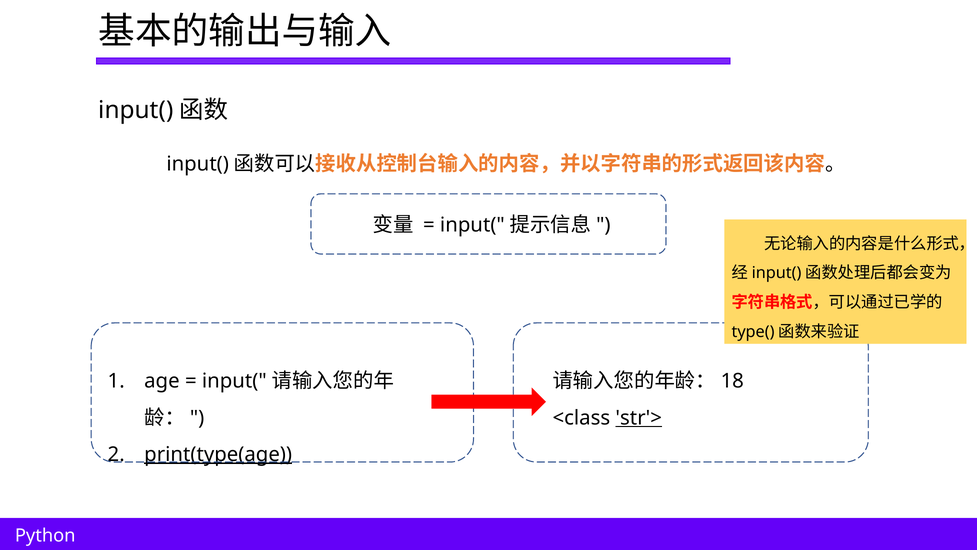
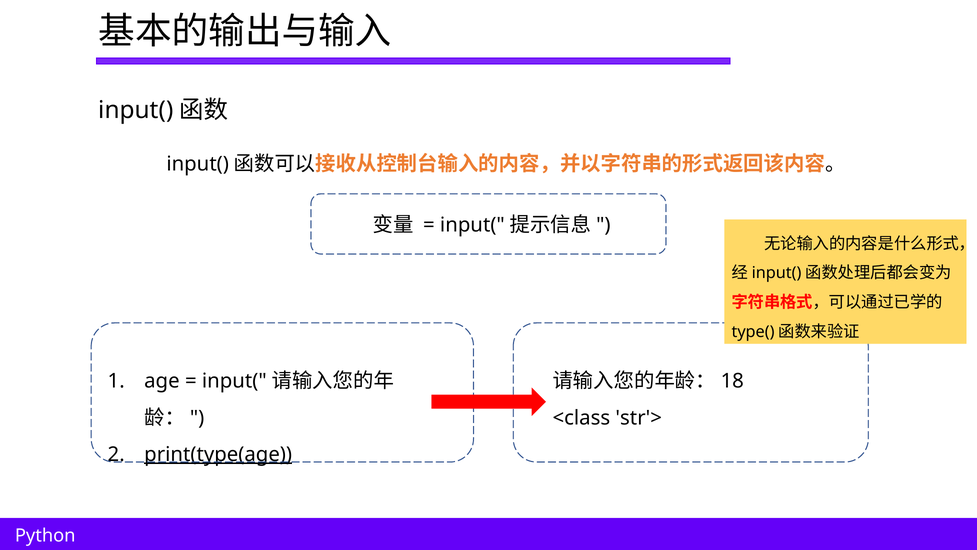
str'> underline: present -> none (639, 418)
